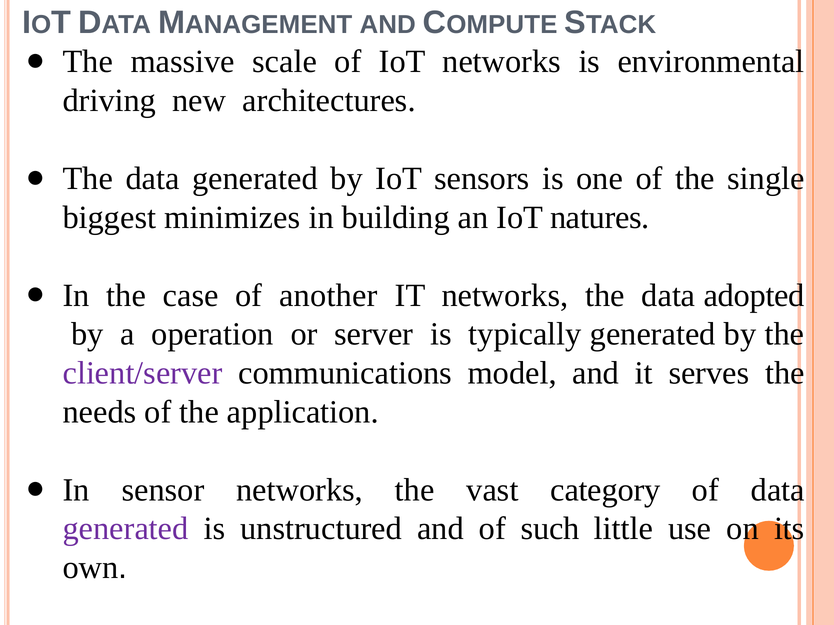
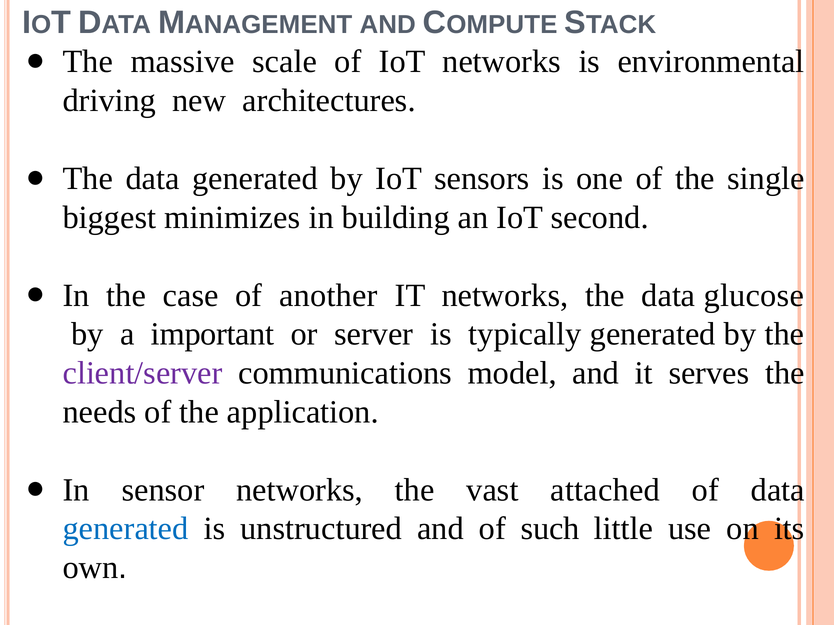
natures: natures -> second (600, 218)
adopted: adopted -> glucose (754, 296)
operation: operation -> important (213, 334)
category: category -> attached (605, 490)
generated colour: purple -> blue (126, 529)
